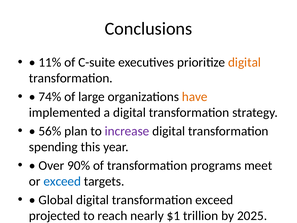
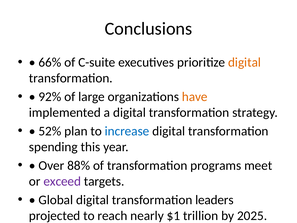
11%: 11% -> 66% (50, 62)
74%: 74% -> 92% (50, 97)
56%: 56% -> 52% (50, 131)
increase colour: purple -> blue (127, 131)
90%: 90% -> 88% (79, 165)
exceed colour: blue -> purple (62, 181)
transformation exceed: exceed -> leaders (214, 200)
